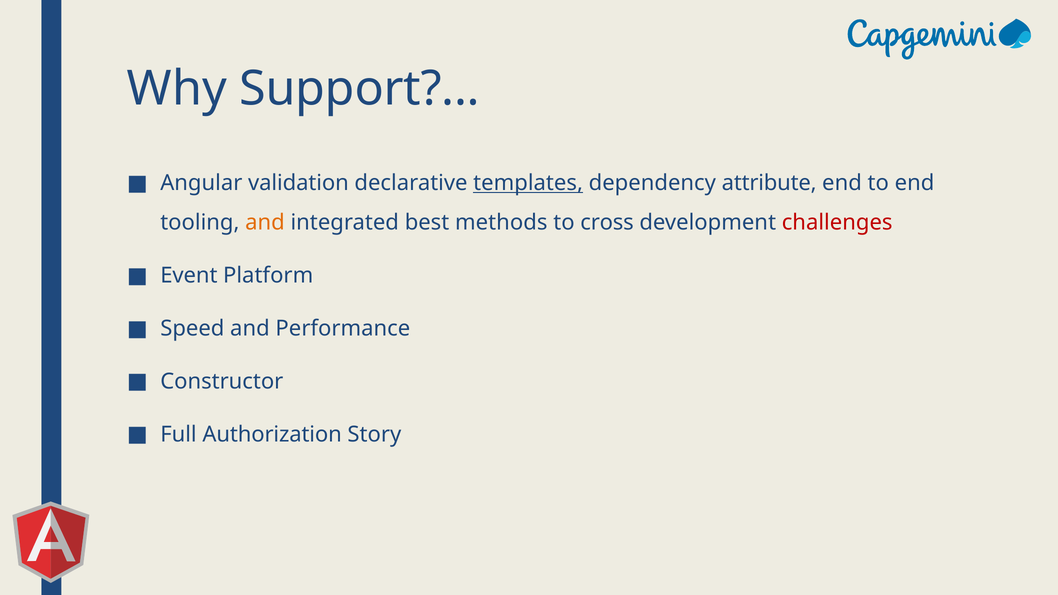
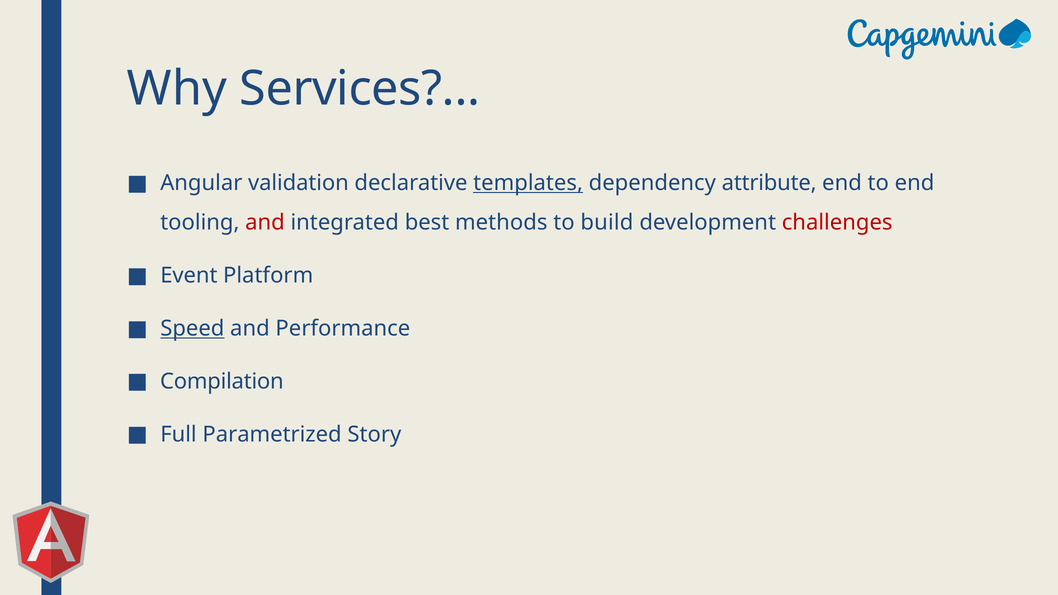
Support: Support -> Services (360, 89)
and colour: orange -> red (265, 223)
cross: cross -> build (607, 223)
Speed underline: none -> present (192, 329)
Constructor: Constructor -> Compilation (222, 381)
Authorization: Authorization -> Parametrized (272, 434)
